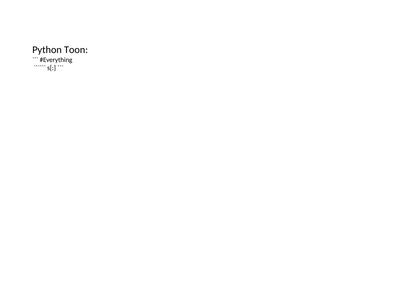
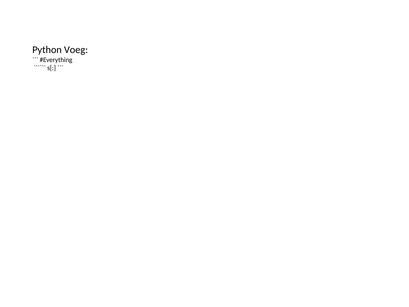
Toon: Toon -> Voeg (76, 50)
